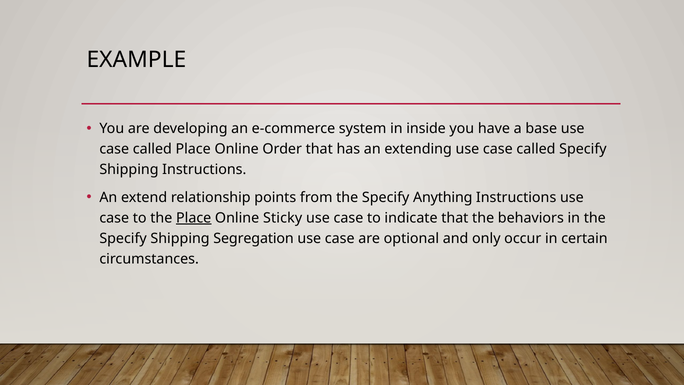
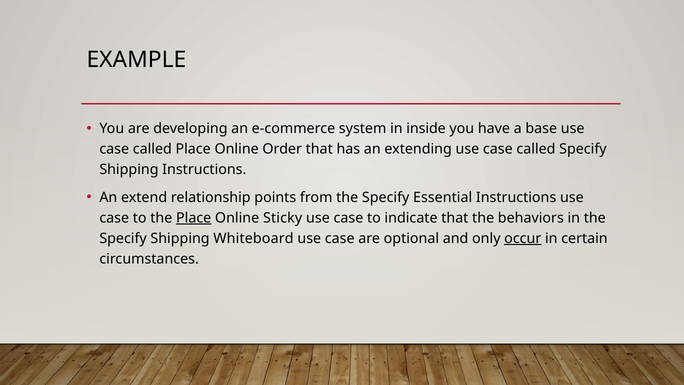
Anything: Anything -> Essential (443, 197)
Segregation: Segregation -> Whiteboard (253, 238)
occur underline: none -> present (523, 238)
